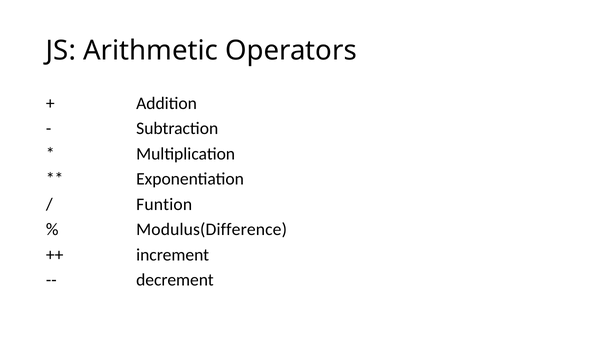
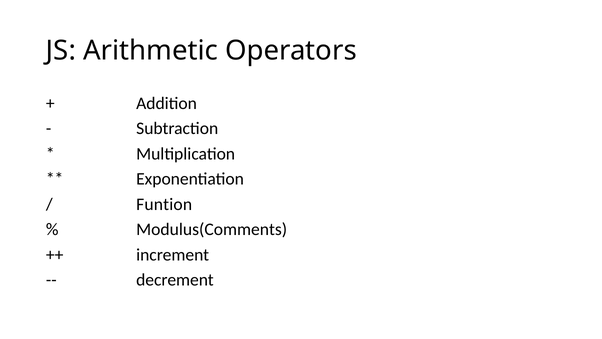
Modulus(Difference: Modulus(Difference -> Modulus(Comments (212, 229)
